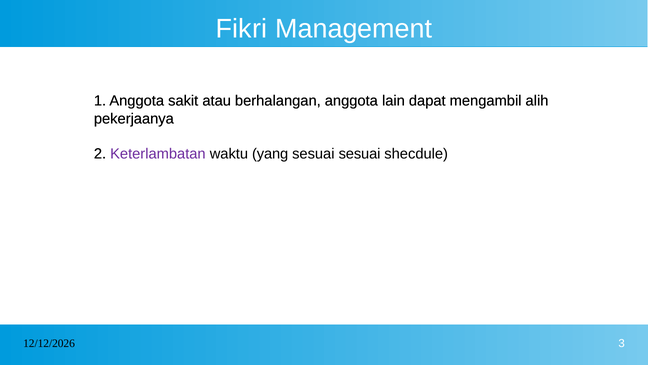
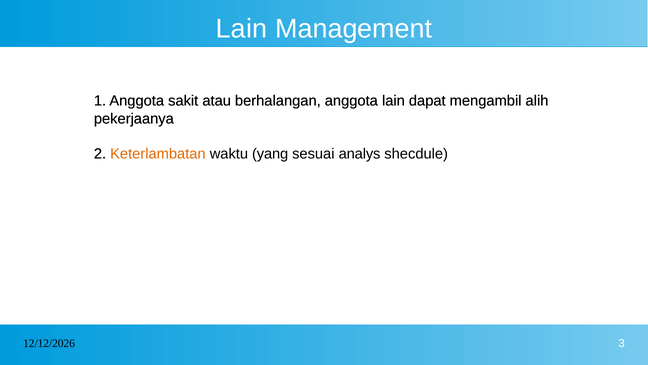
Fikri: Fikri -> Lain (241, 29)
Keterlambatan colour: purple -> orange (158, 154)
sesuai sesuai: sesuai -> analys (360, 154)
